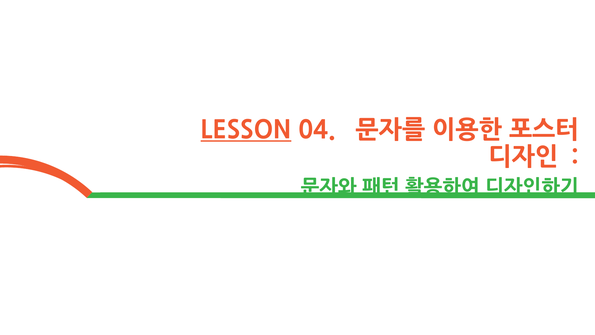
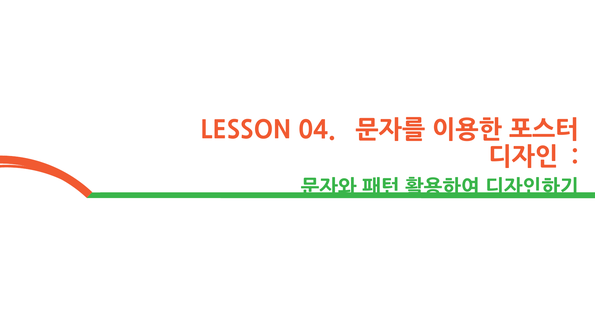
LESSON underline: present -> none (246, 130)
